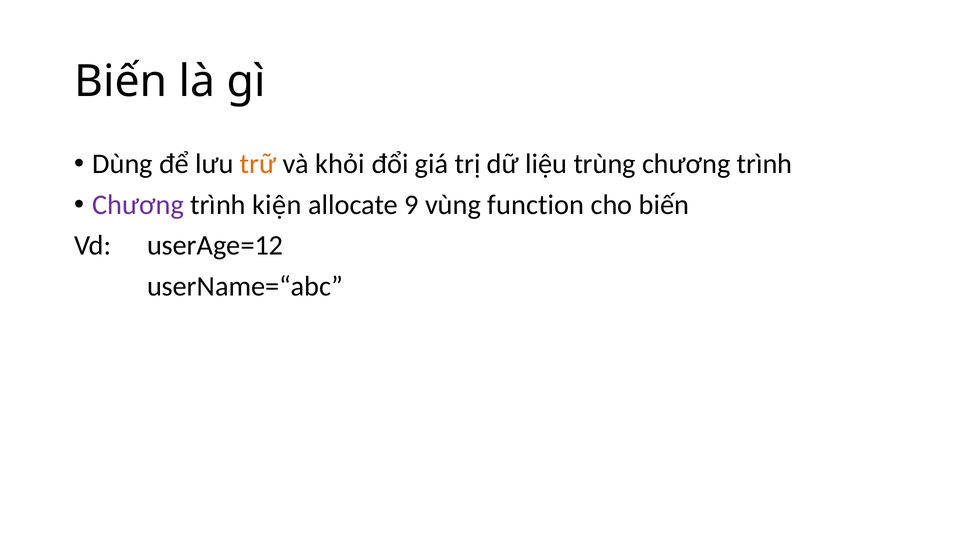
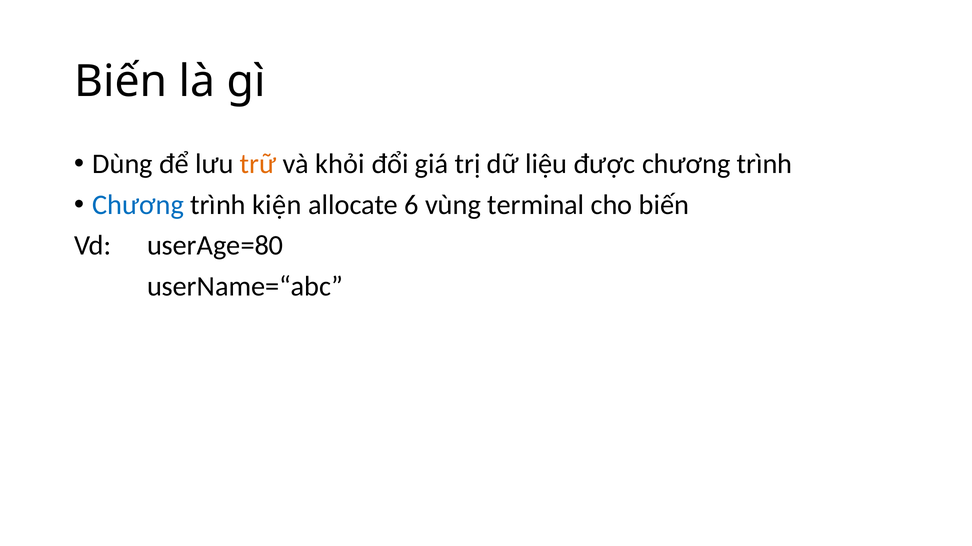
trùng: trùng -> được (604, 164)
Chương colour: purple -> blue (138, 205)
9: 9 -> 6 (412, 205)
function: function -> terminal (536, 205)
userAge=12: userAge=12 -> userAge=80 (215, 246)
